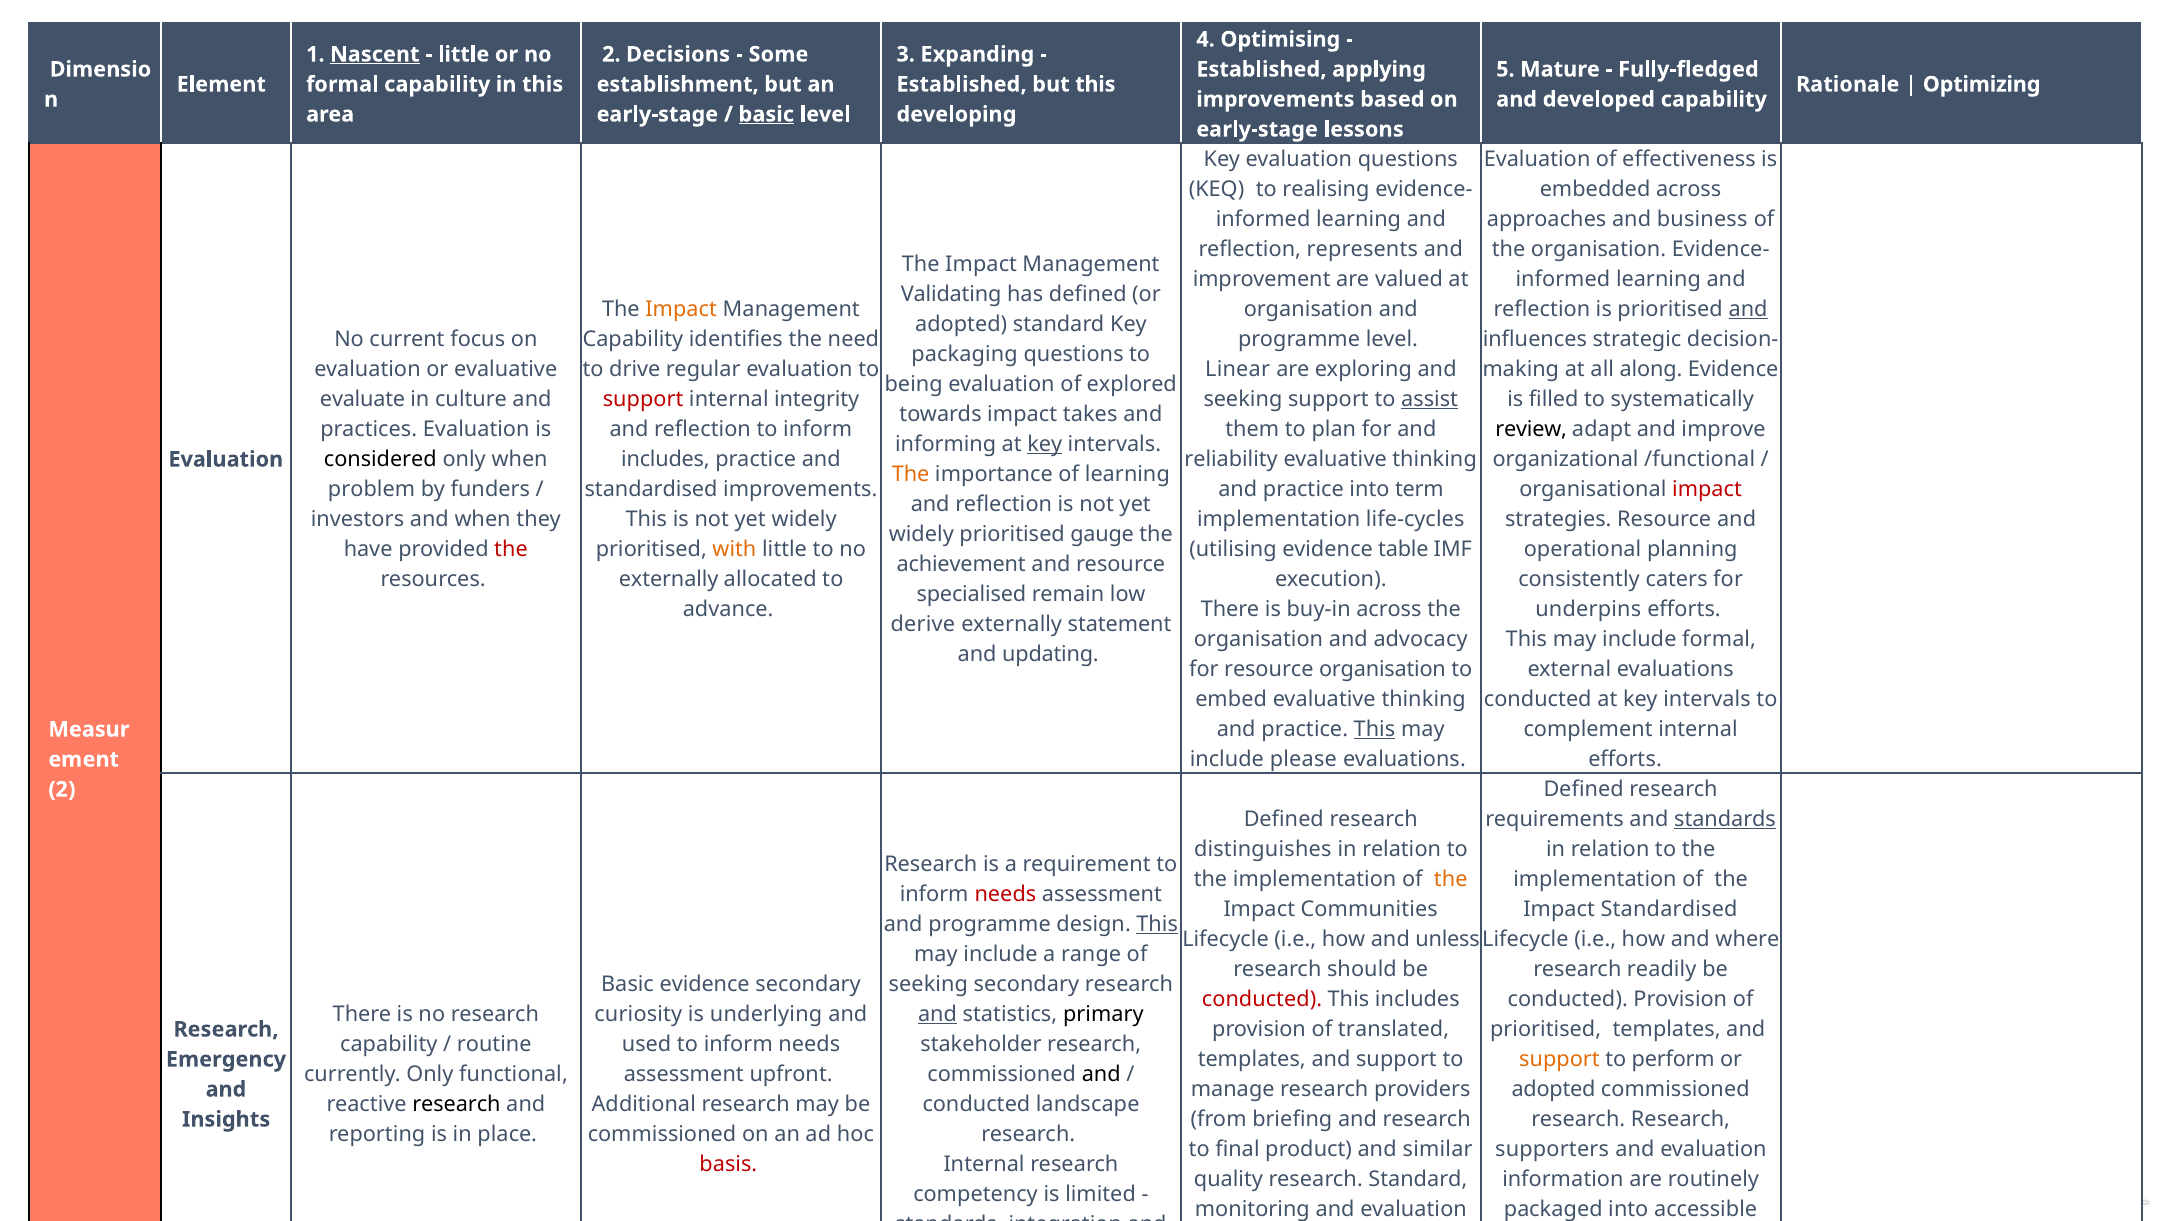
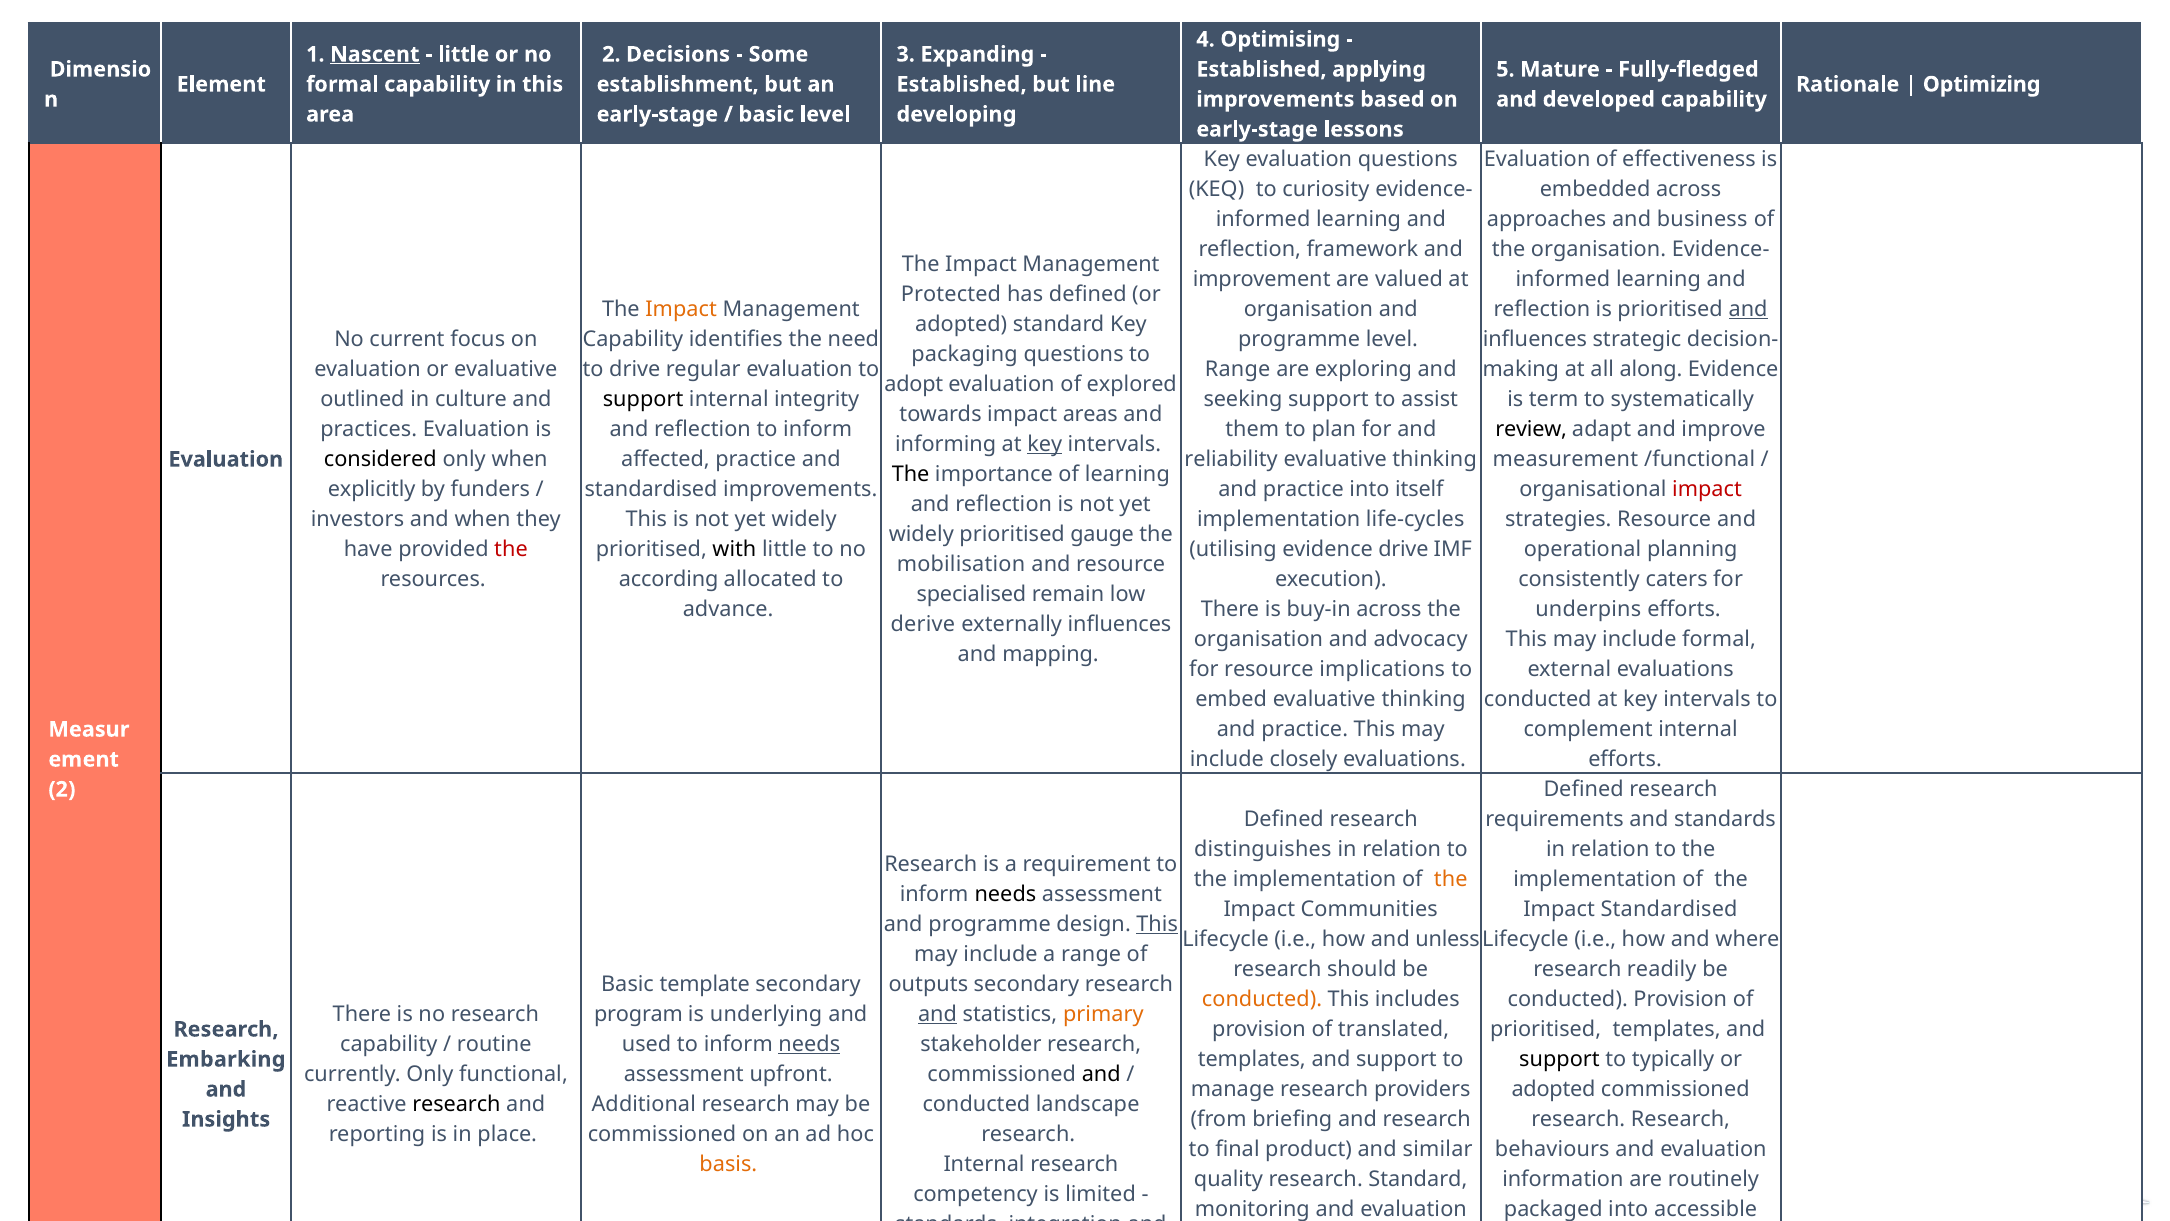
but this: this -> line (1095, 84)
basic underline: present -> none (766, 114)
realising: realising -> curiosity (1326, 189)
represents: represents -> framework (1362, 249)
Validating: Validating -> Protected (951, 294)
Linear: Linear -> Range (1238, 369)
being: being -> adopt (914, 384)
evaluate: evaluate -> outlined (362, 399)
support colour: red -> black (643, 399)
assist underline: present -> none (1430, 399)
filled: filled -> term (1554, 399)
takes: takes -> areas (1090, 414)
includes: includes -> affected (665, 459)
organizational: organizational -> measurement (1565, 459)
The colour: orange -> black (911, 474)
problem: problem -> explicitly (372, 489)
term: term -> itself (1419, 489)
with colour: orange -> black (734, 549)
evidence table: table -> drive (1403, 549)
achievement: achievement -> mobilisation (961, 564)
externally: externally -> according (669, 579)
externally statement: statement -> influences (1120, 624)
updating: updating -> mapping (1050, 654)
resource organisation: organisation -> implications (1382, 669)
This underline: present -> none (1374, 729)
please: please -> closely (1304, 759)
standards underline: present -> none (1725, 819)
needs colour: red -> black (1005, 894)
Basic evidence: evidence -> template (705, 984)
seeking: seeking -> outputs (928, 984)
conducted colour: red -> orange (1262, 999)
curiosity: curiosity -> program (639, 1014)
primary colour: black -> orange (1103, 1014)
needs underline: none -> present (809, 1044)
support colour: orange -> black (1559, 1059)
perform: perform -> typically (1673, 1059)
Emergency: Emergency -> Embarking (226, 1059)
supporters: supporters -> behaviours (1552, 1149)
basis colour: red -> orange (728, 1164)
